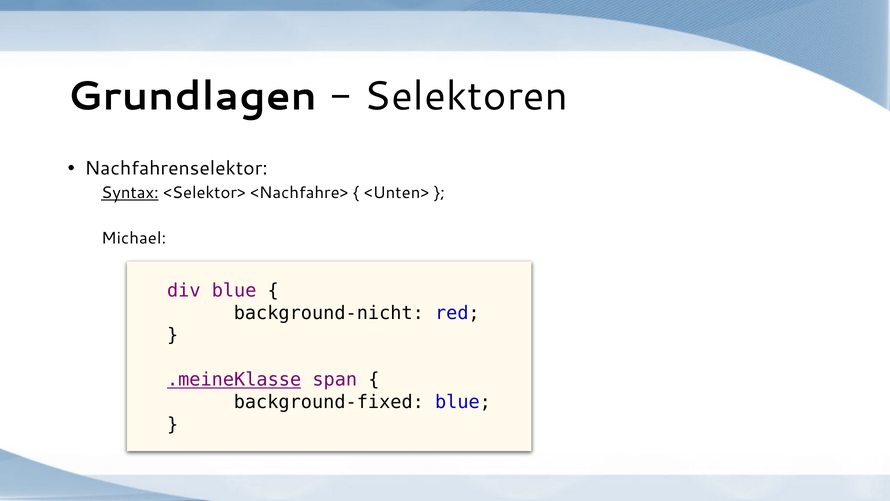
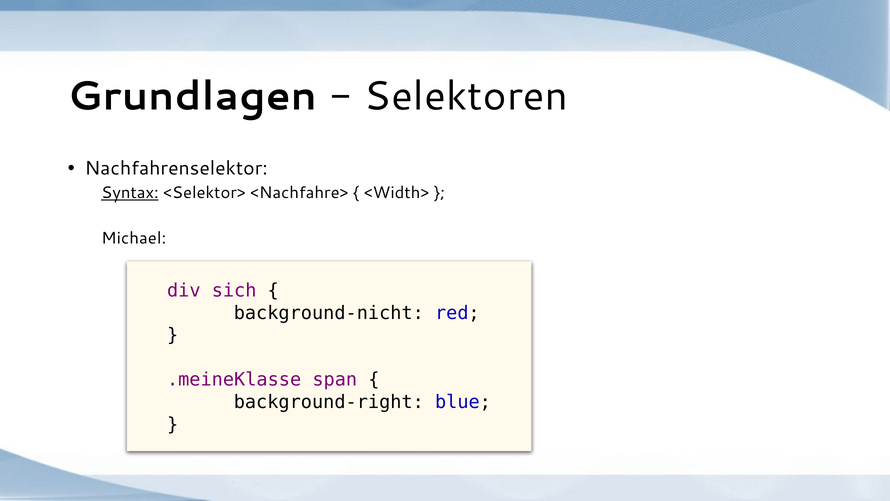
<Unten>: <Unten> -> <Width> (397, 193)
div blue: blue -> sich (234, 291)
.meineKlasse underline: present -> none (234, 380)
background-fixed: background-fixed -> background-right (329, 402)
